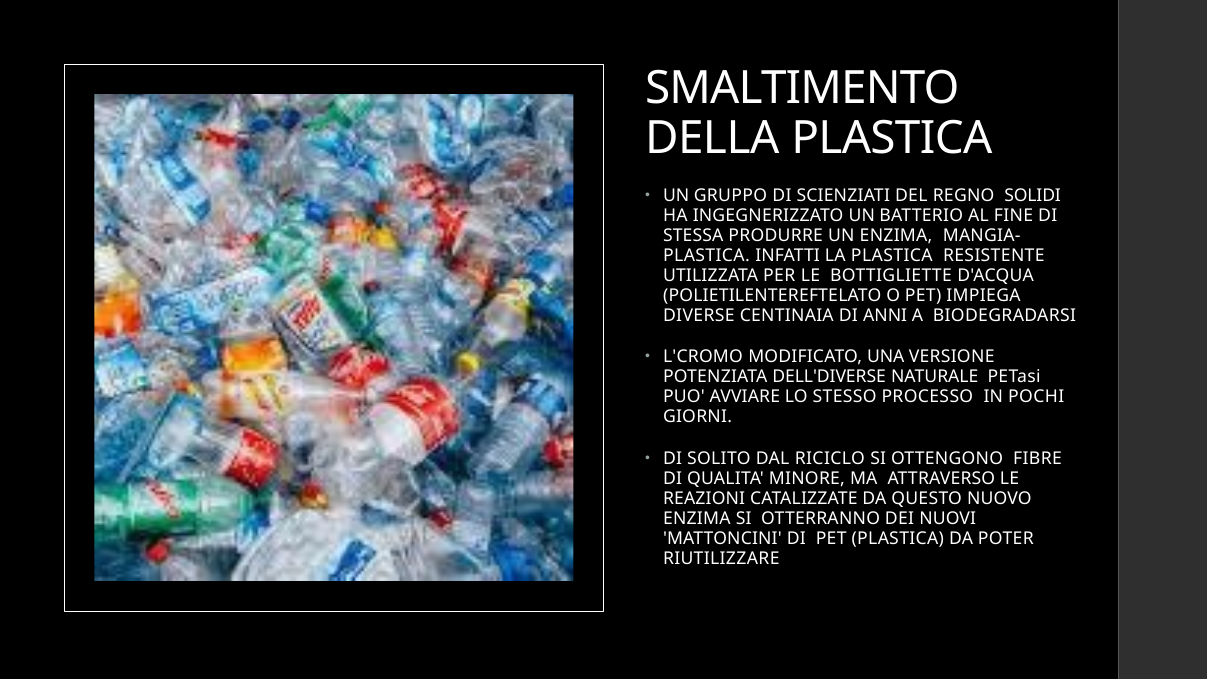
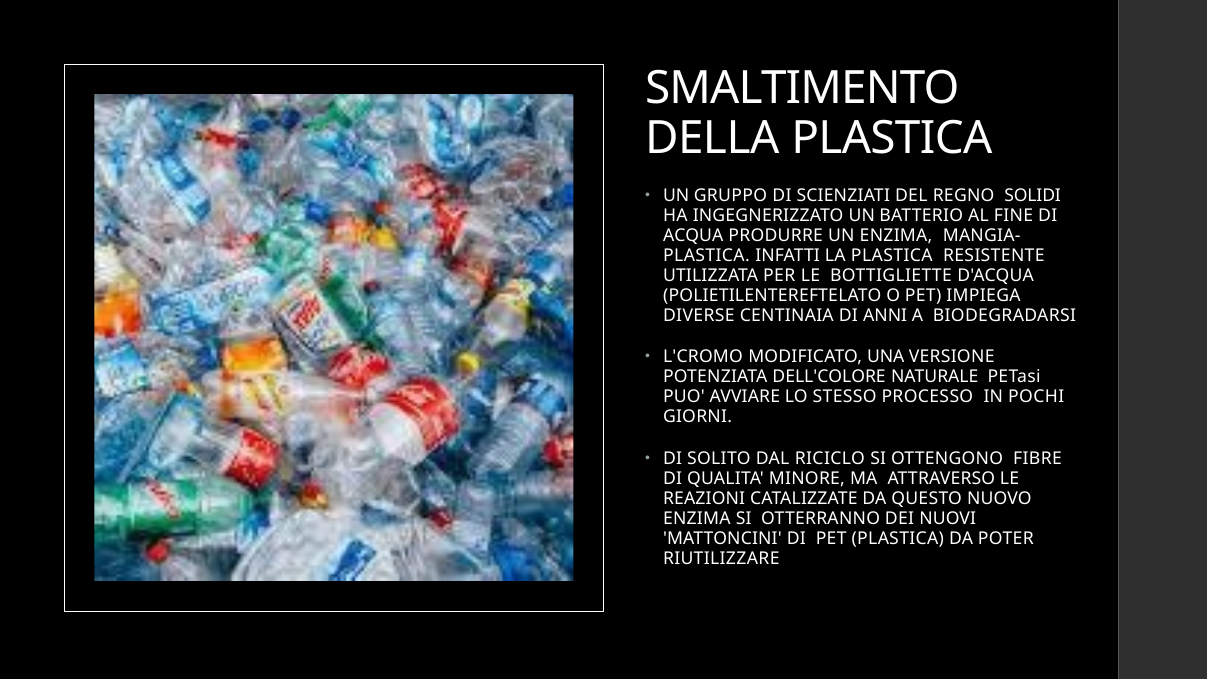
STESSA: STESSA -> ACQUA (693, 236)
DELL'DIVERSE: DELL'DIVERSE -> DELL'COLORE (829, 377)
